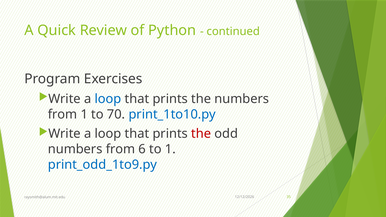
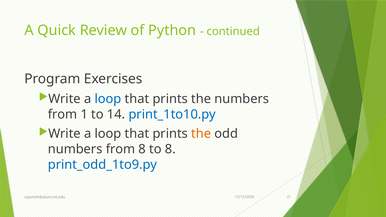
70: 70 -> 14 (116, 114)
the colour: red -> orange (201, 134)
from 6: 6 -> 8 (142, 149)
to 1: 1 -> 8 (170, 149)
